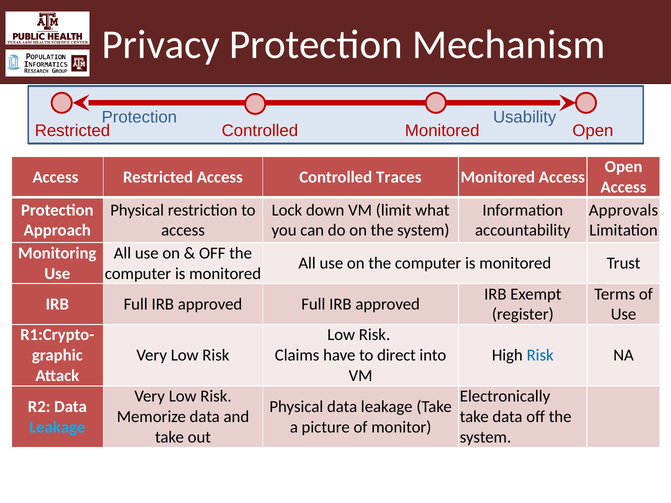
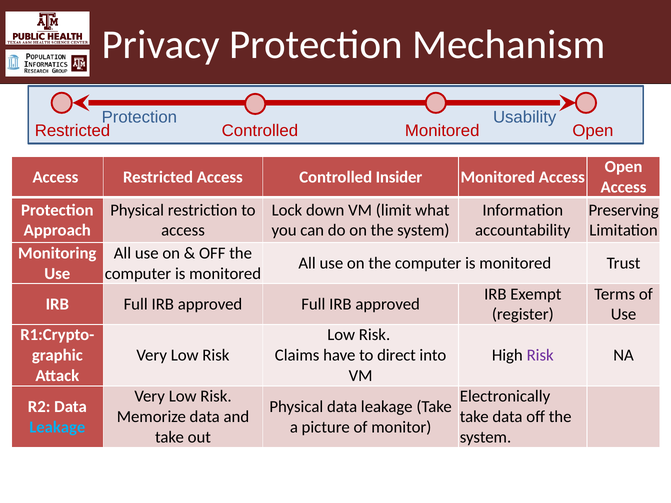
Traces: Traces -> Insider (399, 177)
Approvals: Approvals -> Preserving (624, 210)
Risk colour: blue -> purple (540, 356)
